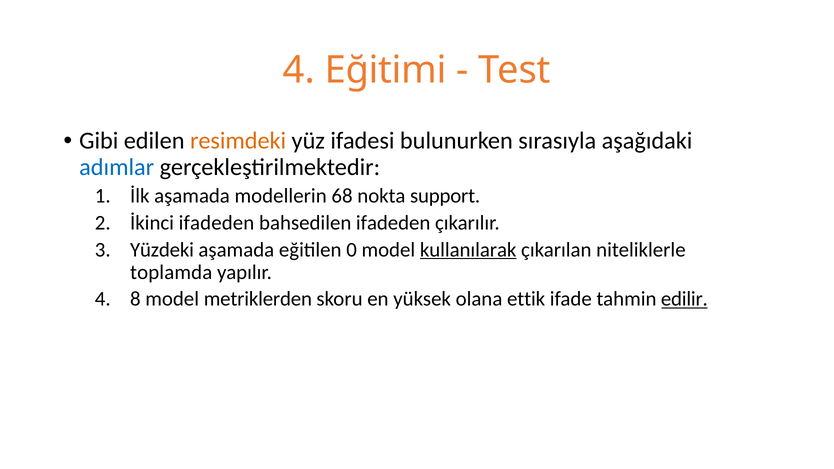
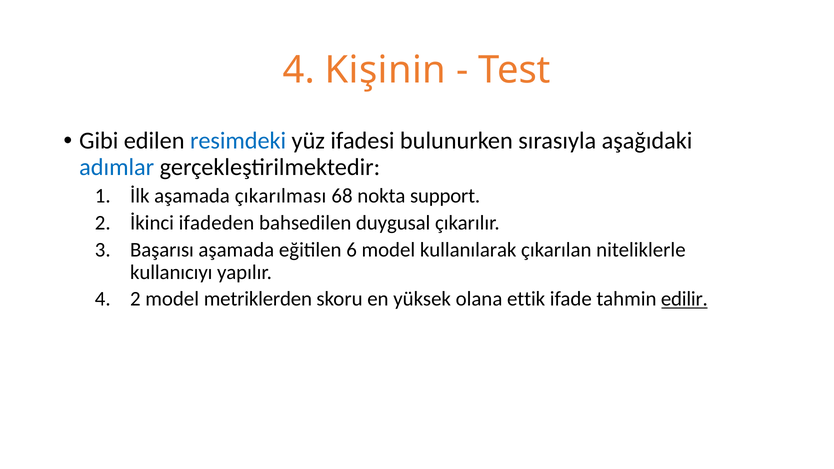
Eğitimi: Eğitimi -> Kişinin (385, 70)
resimdeki colour: orange -> blue (238, 141)
modellerin: modellerin -> çıkarılması (281, 196)
bahsedilen ifadeden: ifadeden -> duygusal (393, 223)
Yüzdeki: Yüzdeki -> Başarısı (162, 250)
0: 0 -> 6 (352, 250)
kullanılarak underline: present -> none (468, 250)
toplamda: toplamda -> kullanıcıyı (171, 272)
4 8: 8 -> 2 (135, 299)
